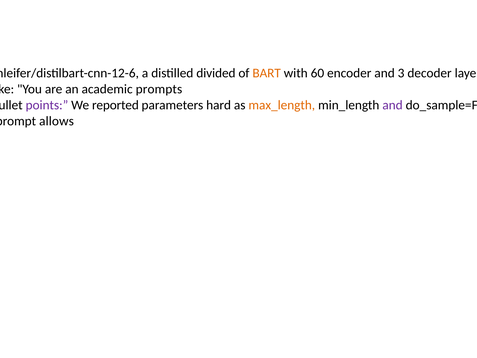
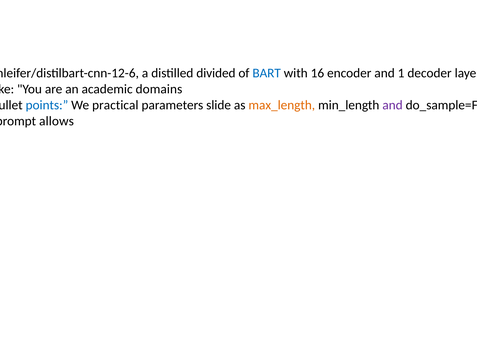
BART colour: orange -> blue (267, 73)
60: 60 -> 16 (317, 73)
3: 3 -> 1 (401, 73)
academic prompts: prompts -> domains (159, 89)
points colour: purple -> blue (47, 105)
reported: reported -> practical (115, 105)
hard: hard -> slide (219, 105)
